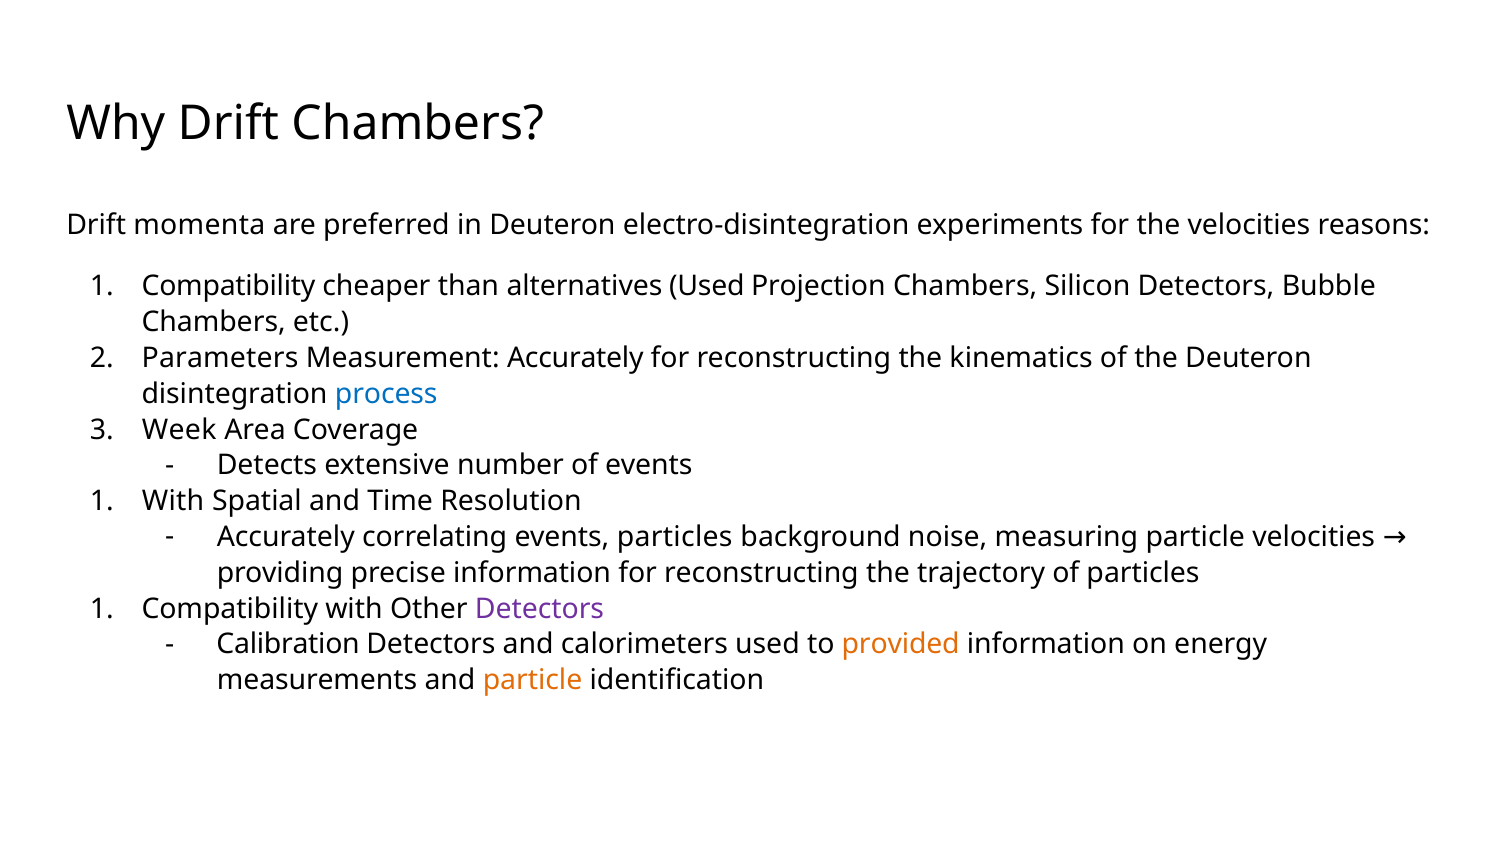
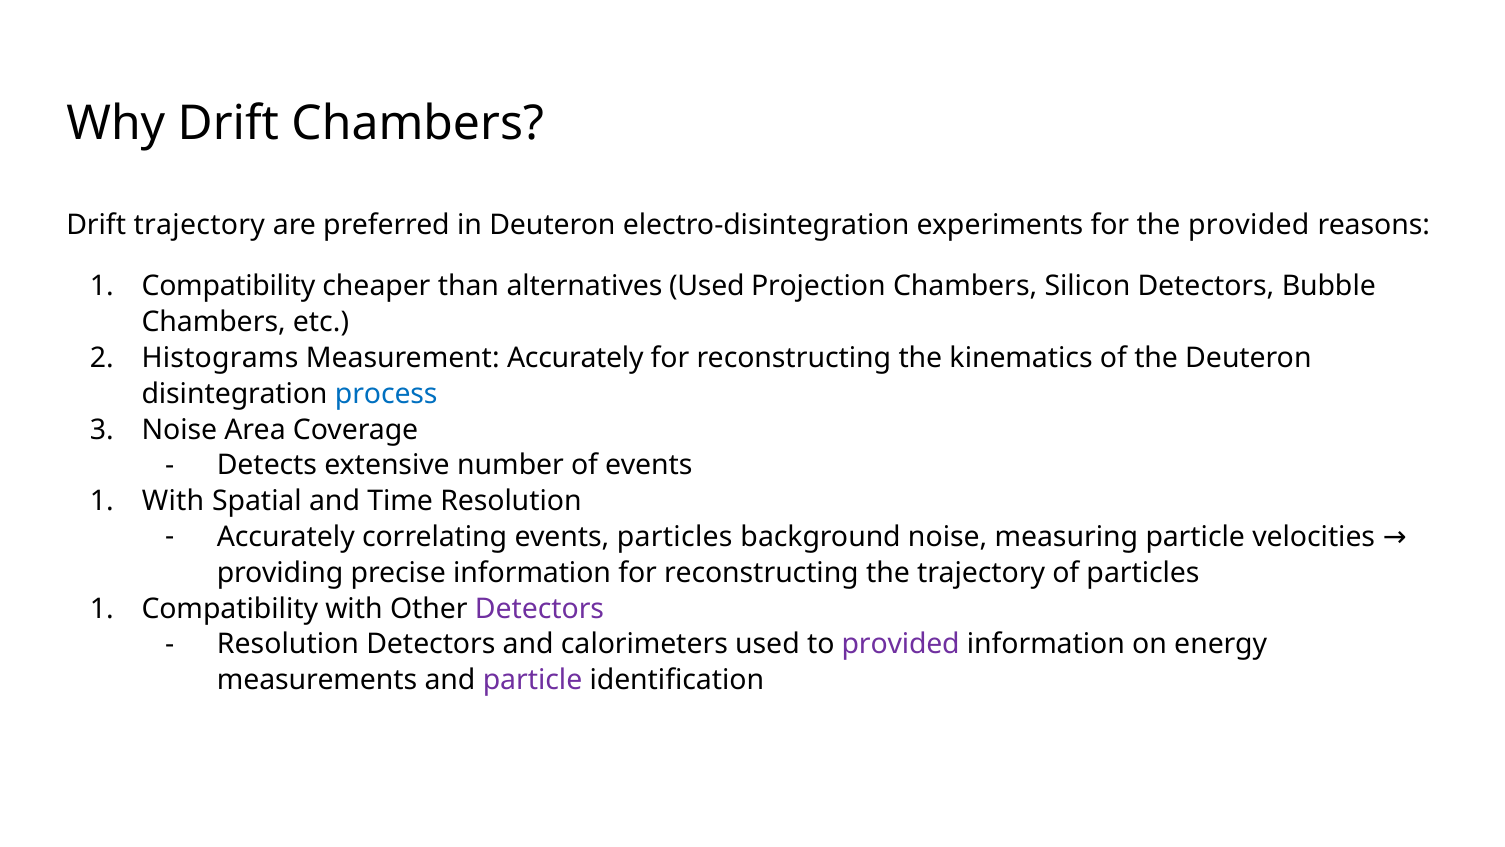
Drift momenta: momenta -> trajectory (199, 225)
the velocities: velocities -> provided (1249, 225)
Parameters: Parameters -> Histograms (220, 358)
Week: Week -> Noise (179, 429)
Calibration: Calibration -> Resolution (288, 644)
provided colour: orange -> purple (901, 644)
particle colour: orange -> purple (533, 680)
